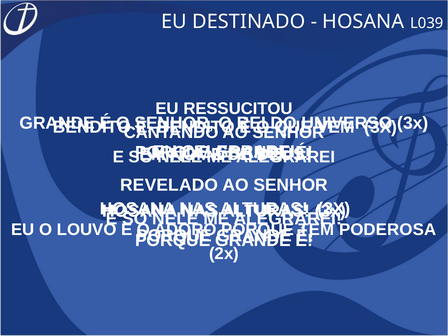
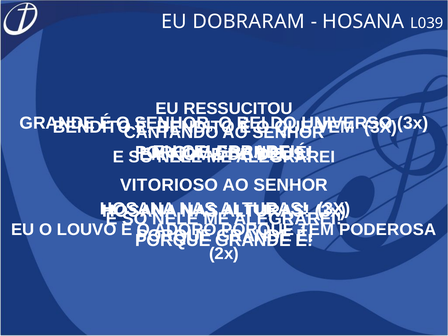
DESTINADO: DESTINADO -> DOBRARAM (249, 22)
REVELADO: REVELADO -> VITORIOSO (169, 185)
